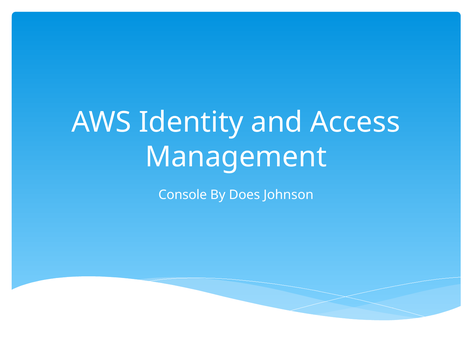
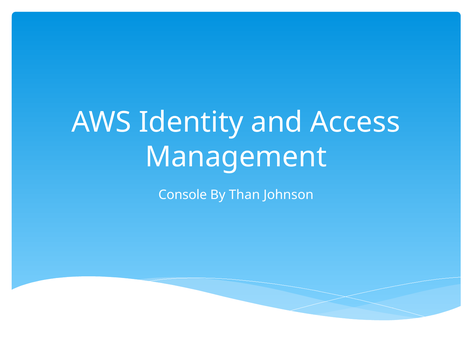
Does: Does -> Than (244, 195)
